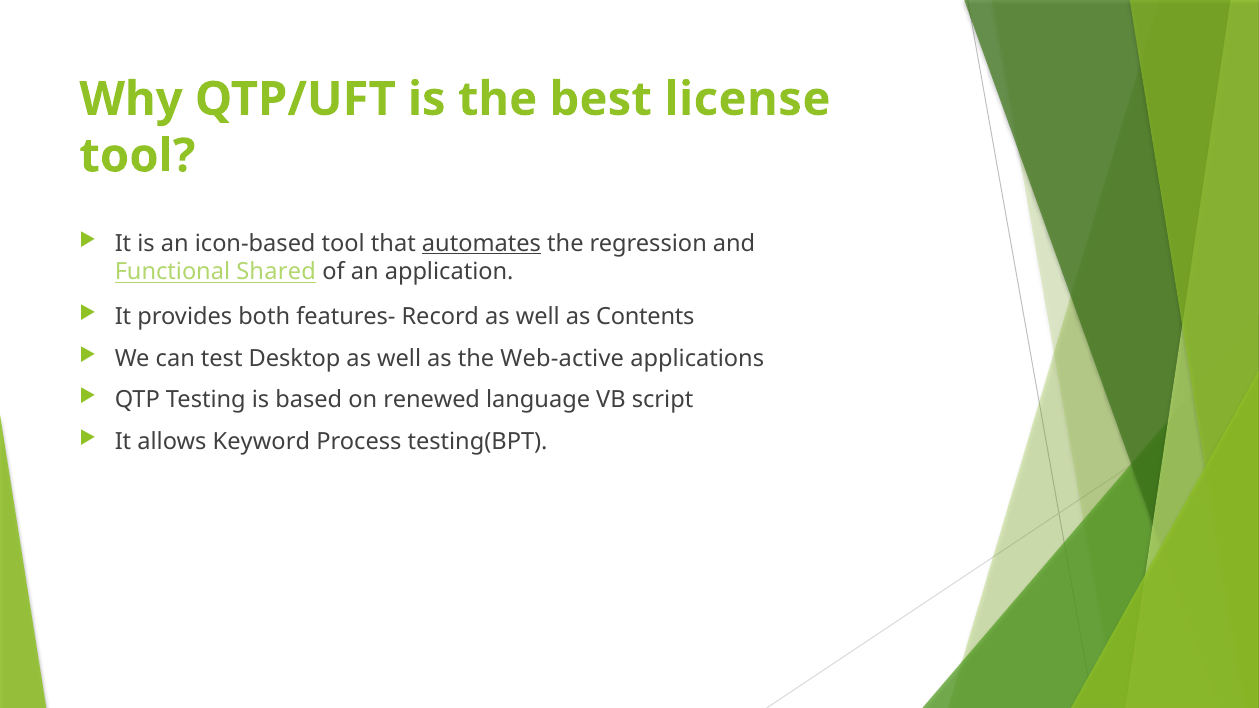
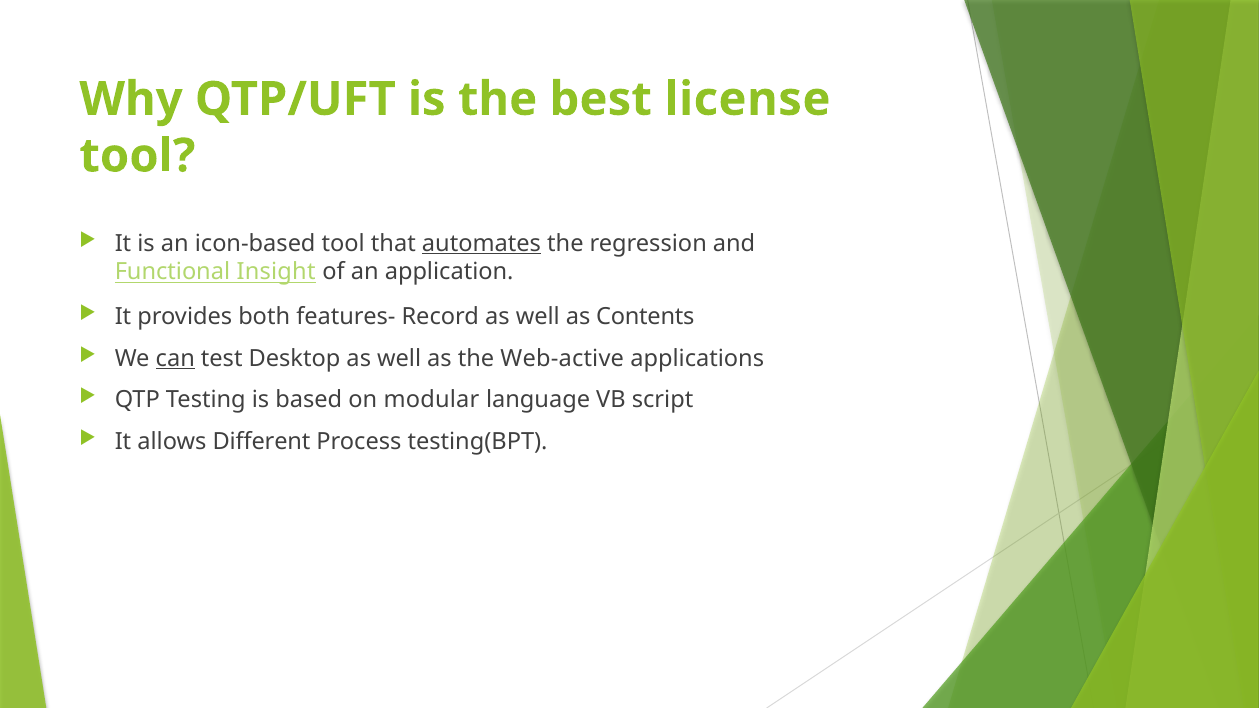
Shared: Shared -> Insight (276, 272)
can underline: none -> present (175, 359)
renewed: renewed -> modular (431, 400)
Keyword: Keyword -> Different (261, 442)
